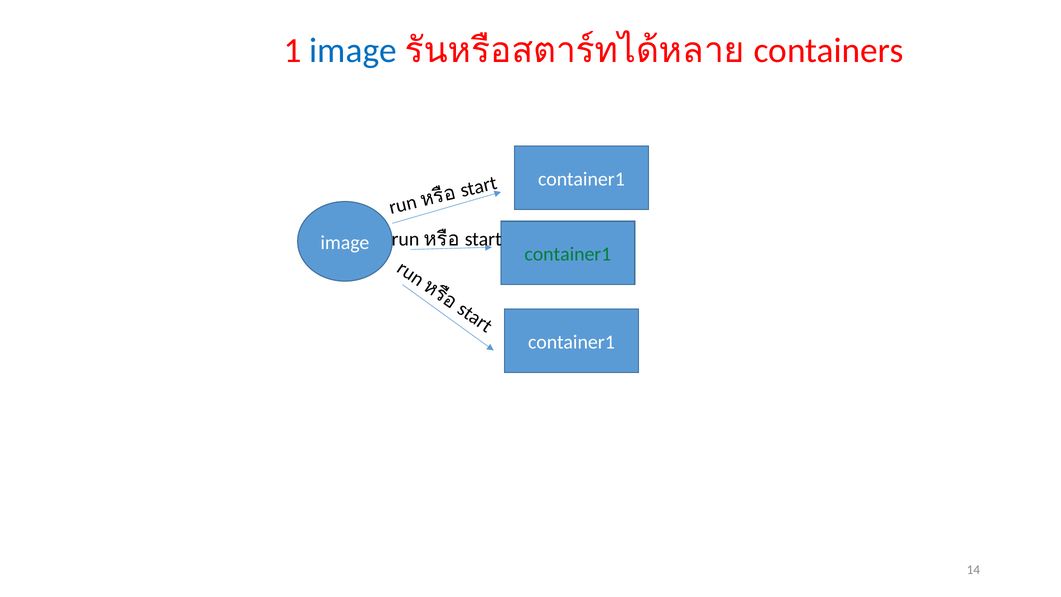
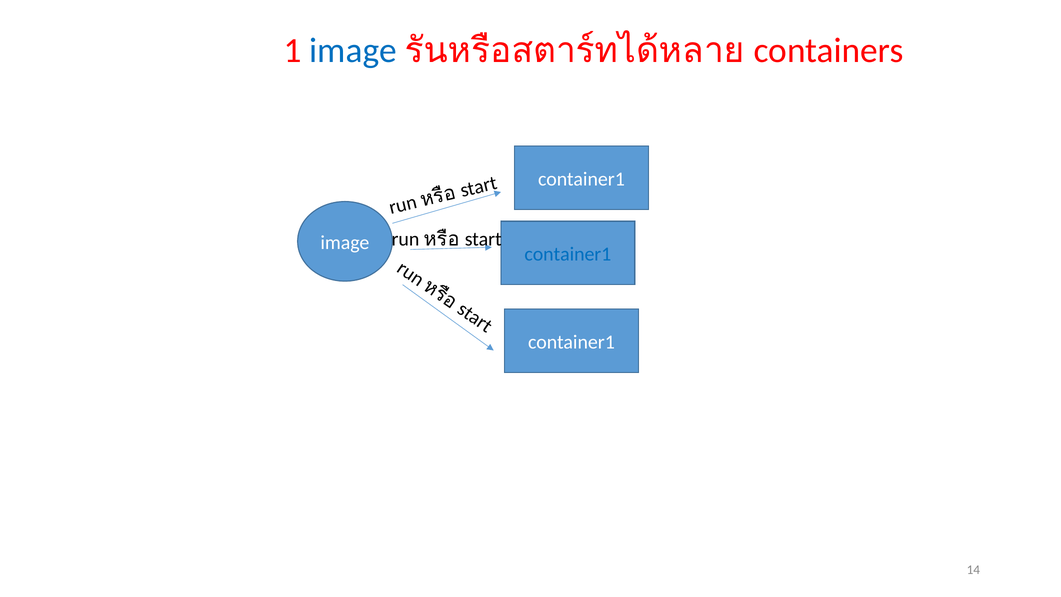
container1 colour: green -> blue (568, 254)
